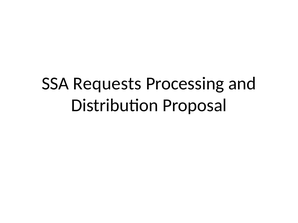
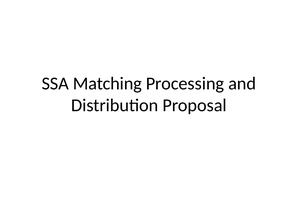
Requests: Requests -> Matching (107, 84)
